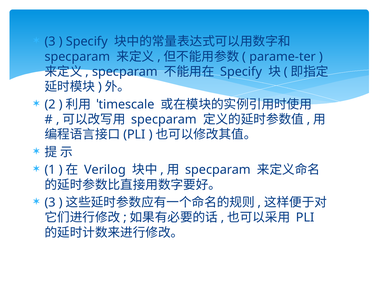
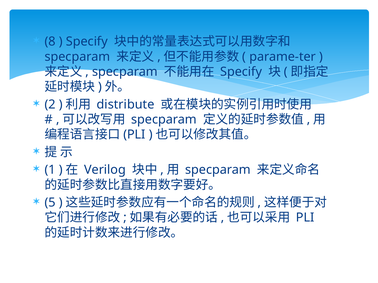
3: 3 -> 8 (50, 42)
ˈtimescale: ˈtimescale -> distribute (126, 105)
3: 3 -> 5 (50, 203)
